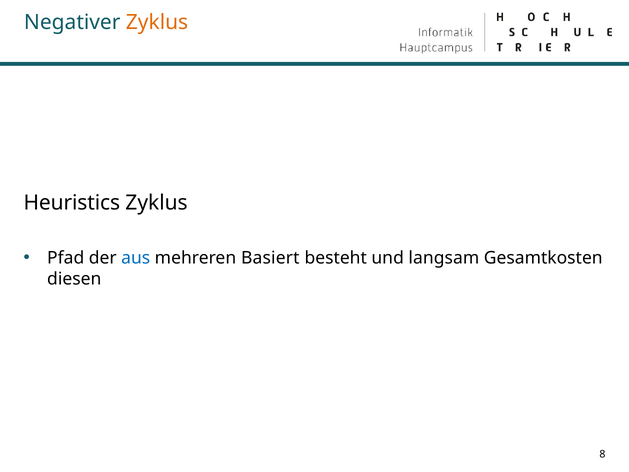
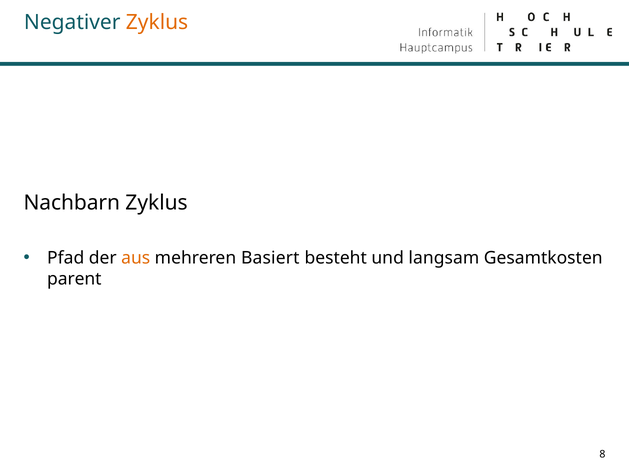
Heuristics: Heuristics -> Nachbarn (72, 203)
aus colour: blue -> orange (136, 258)
diesen: diesen -> parent (74, 279)
